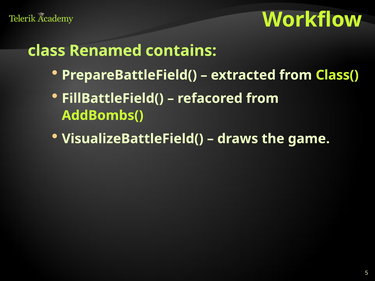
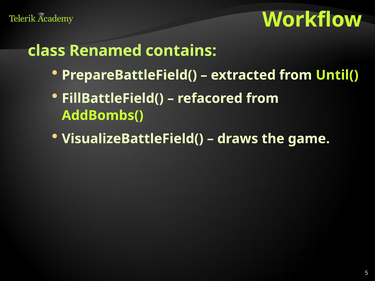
Class(: Class( -> Until( (337, 75)
